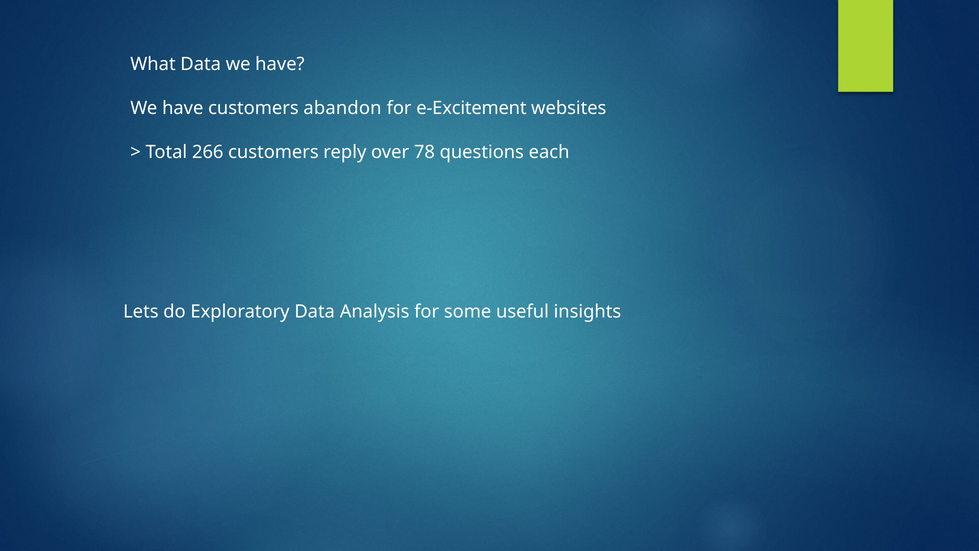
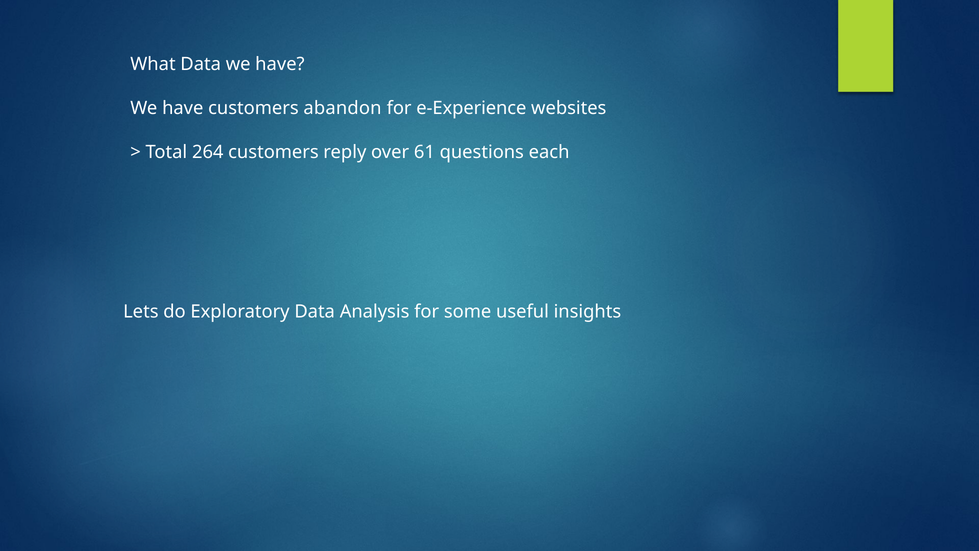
e-Excitement: e-Excitement -> e-Experience (471, 108)
266: 266 -> 264 (208, 152)
78: 78 -> 61 (424, 152)
